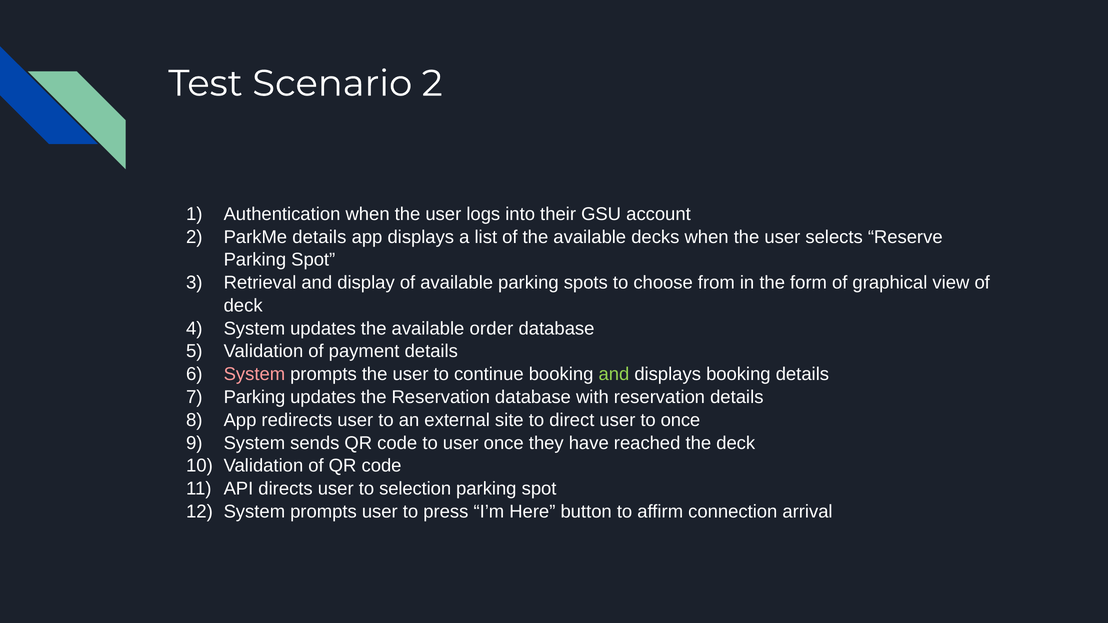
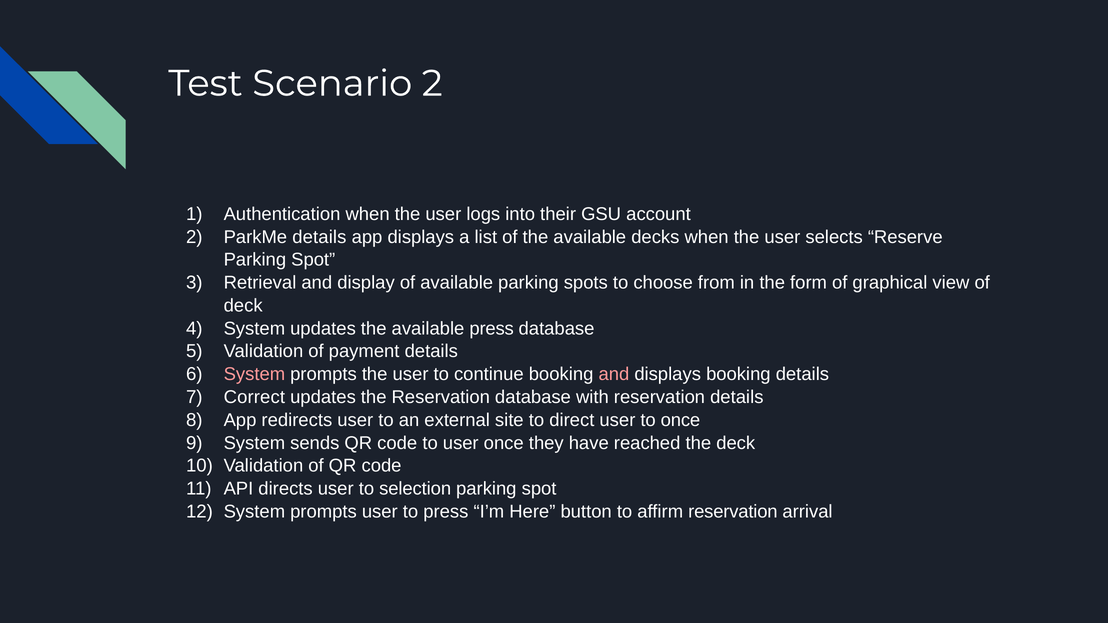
available order: order -> press (492, 329)
and colour: light green -> pink (614, 374)
Parking: Parking -> Correct (254, 397)
affirm connection: connection -> reservation (733, 512)
